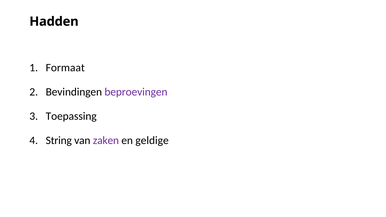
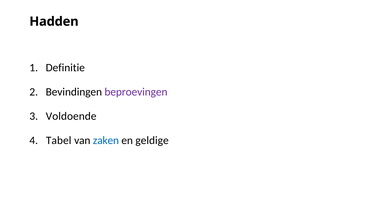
Formaat: Formaat -> Definitie (65, 68)
Toepassing: Toepassing -> Voldoende (71, 116)
String: String -> Tabel (59, 140)
zaken colour: purple -> blue (106, 140)
